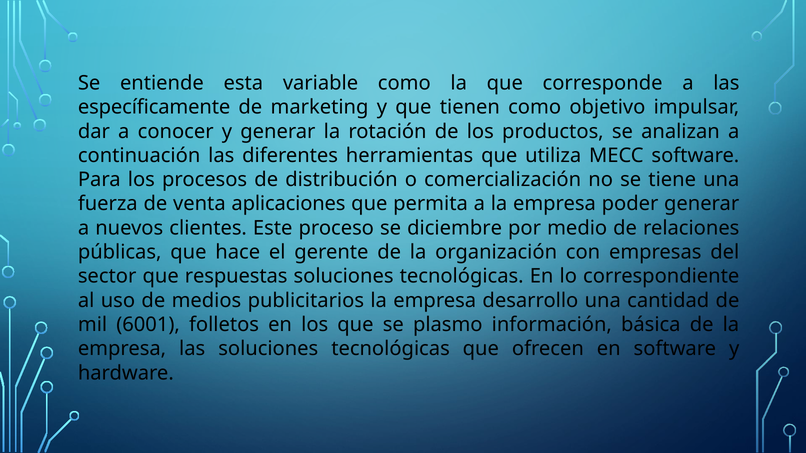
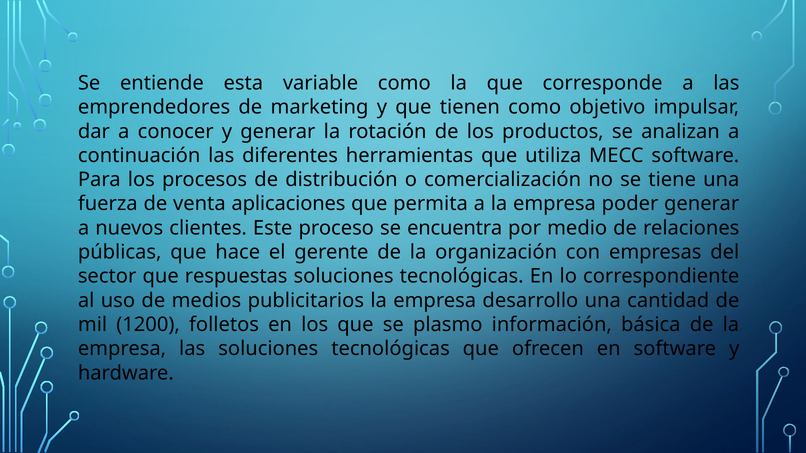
específicamente: específicamente -> emprendedores (154, 107)
diciembre: diciembre -> encuentra (455, 228)
6001: 6001 -> 1200 (148, 325)
